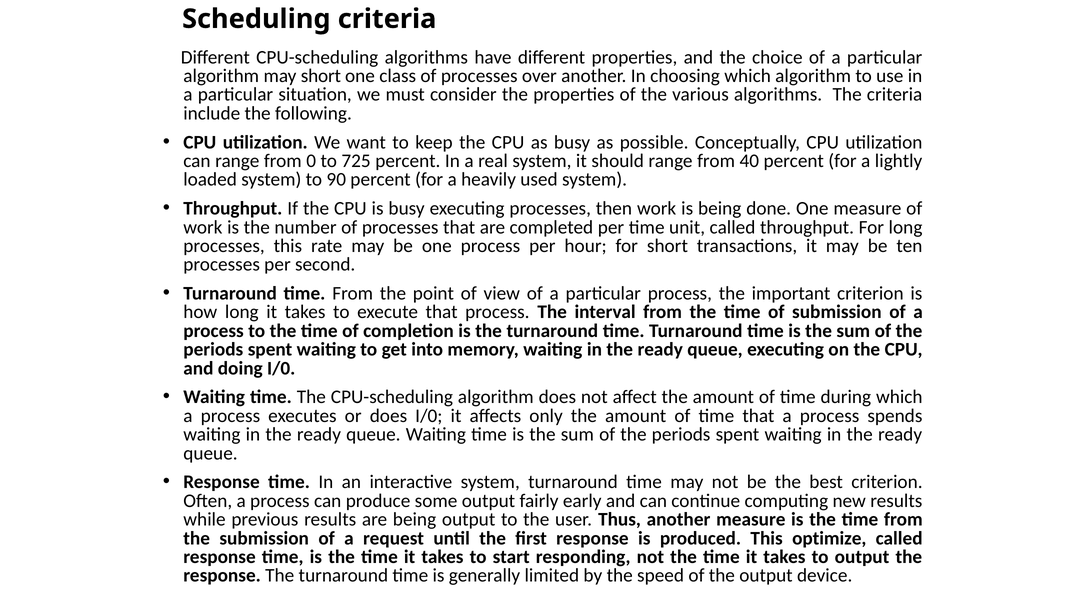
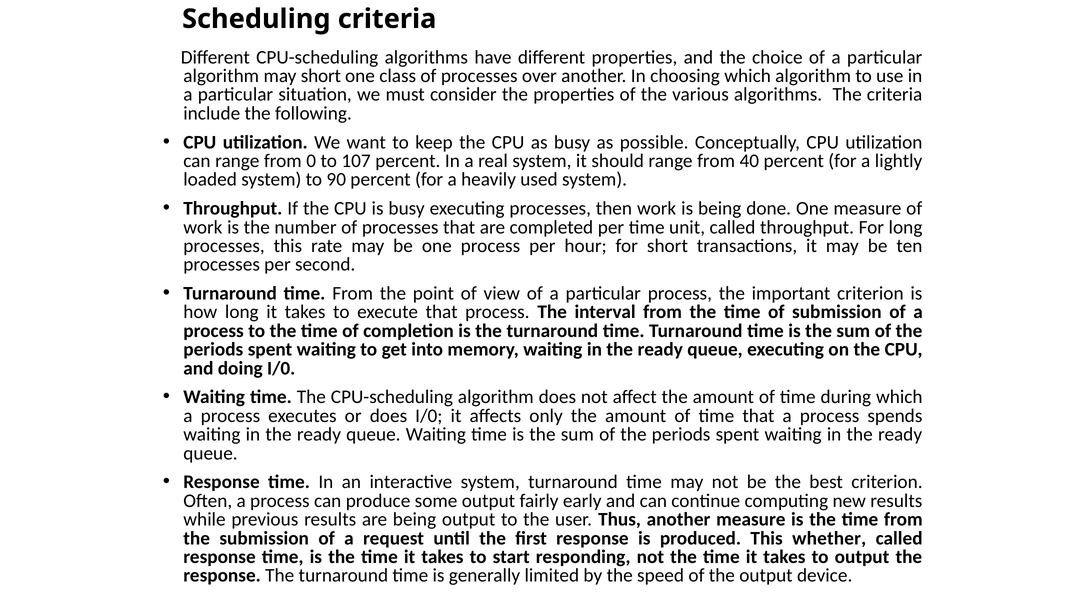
725: 725 -> 107 (356, 161)
optimize: optimize -> whether (829, 538)
